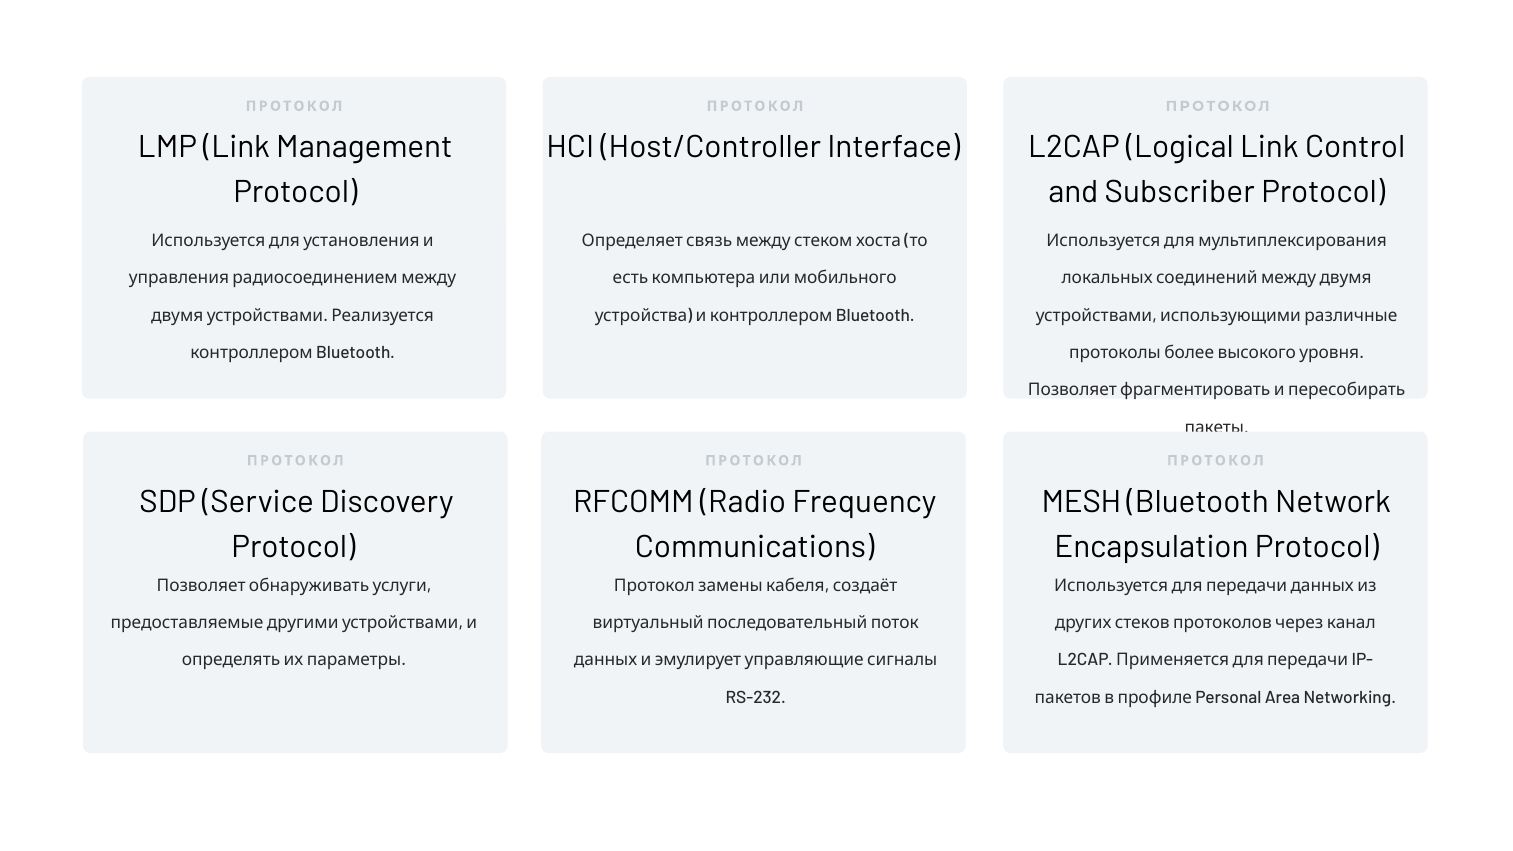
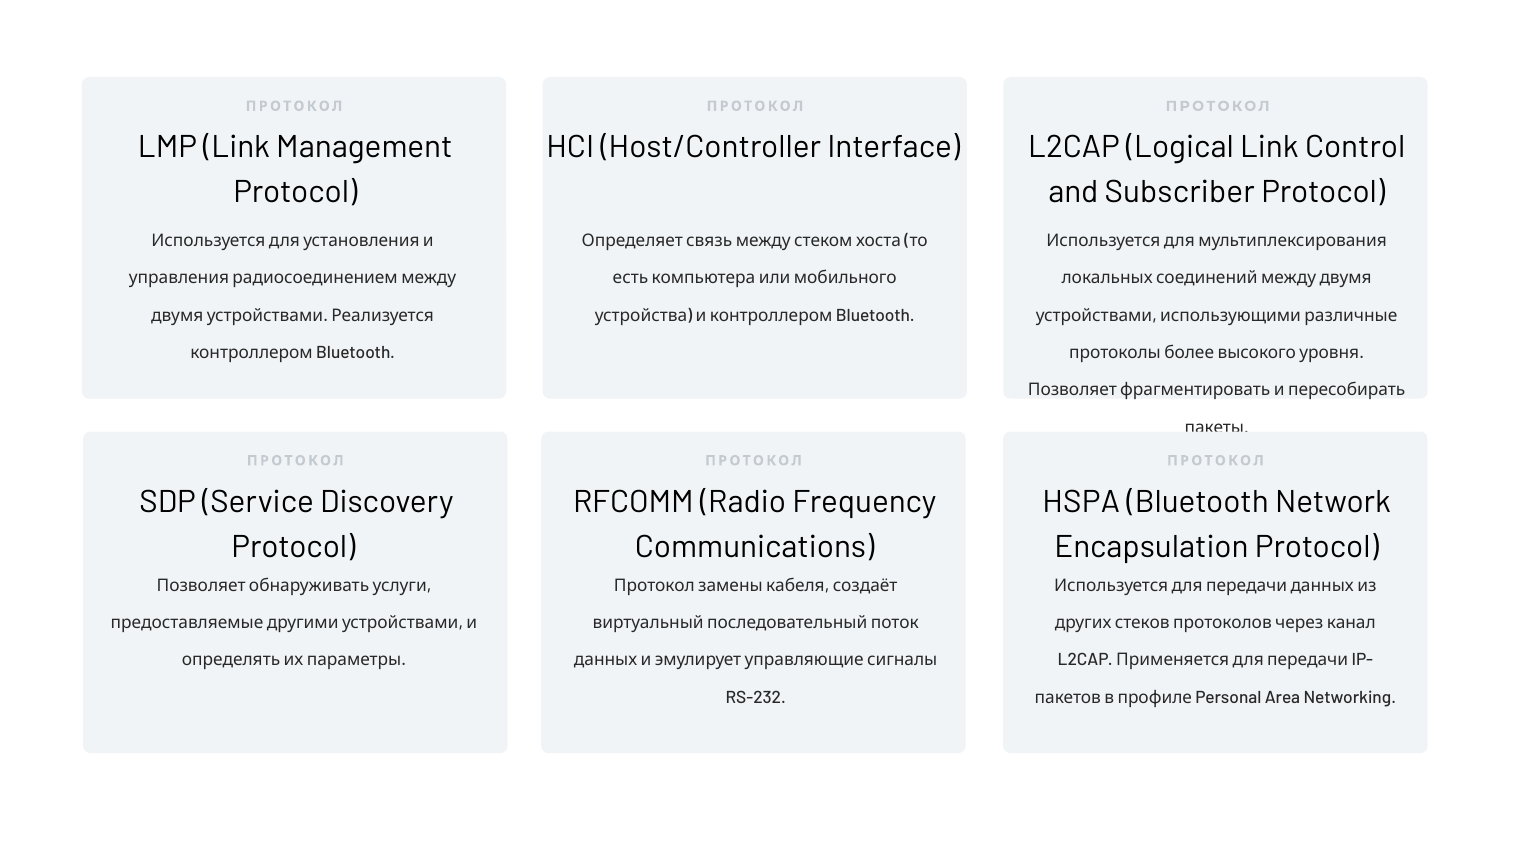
MESH: MESH -> HSPA (1081, 502)
